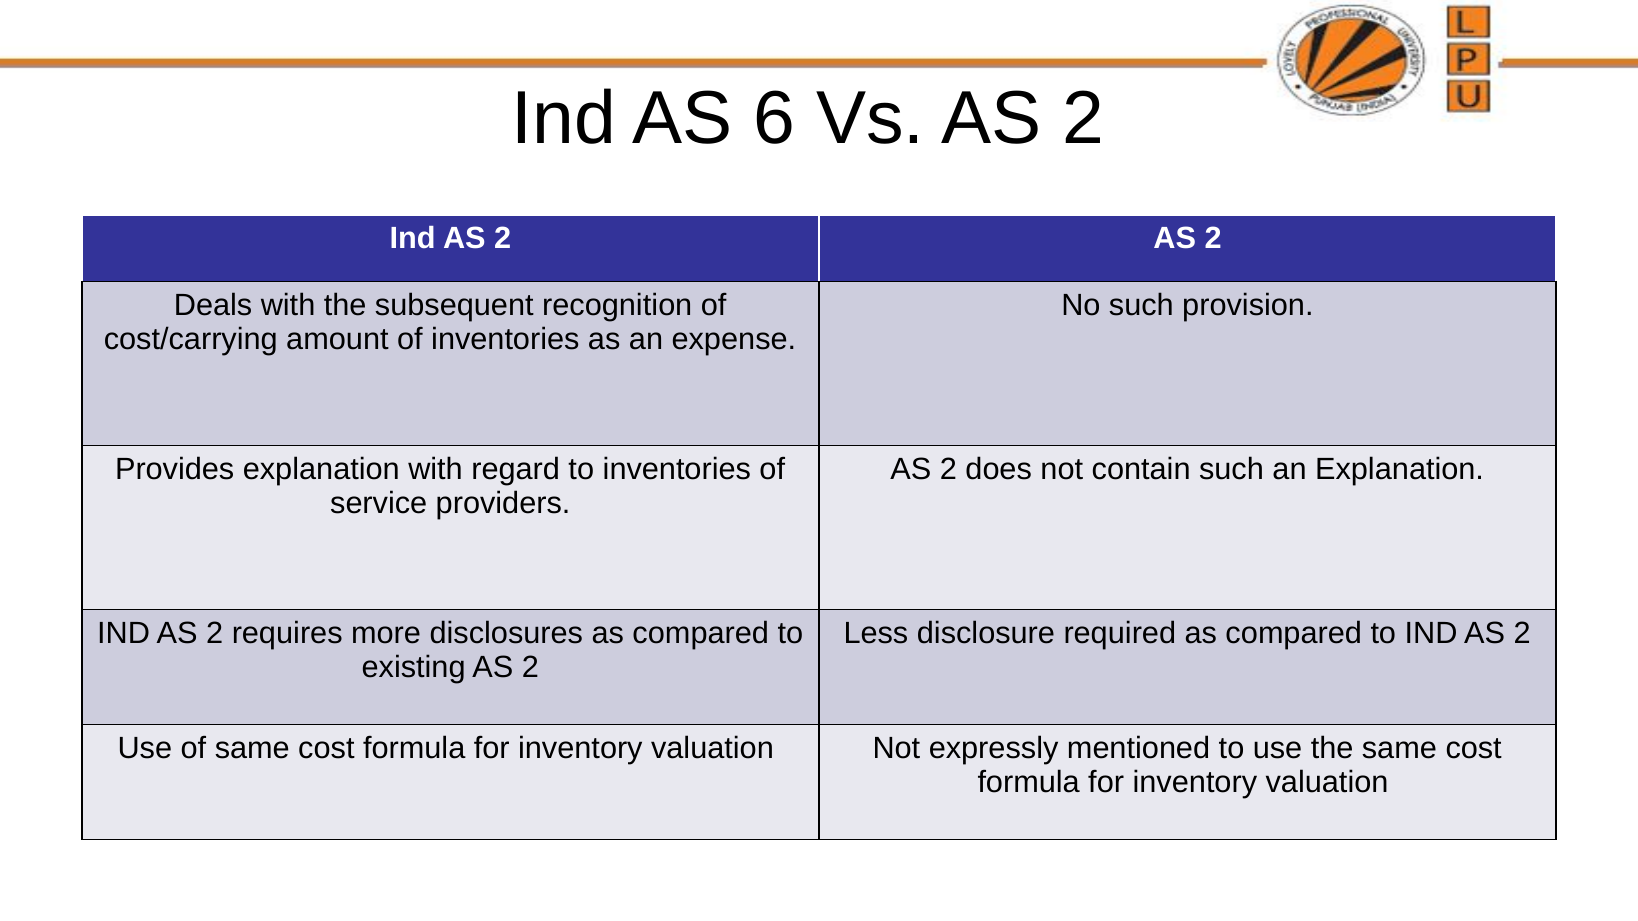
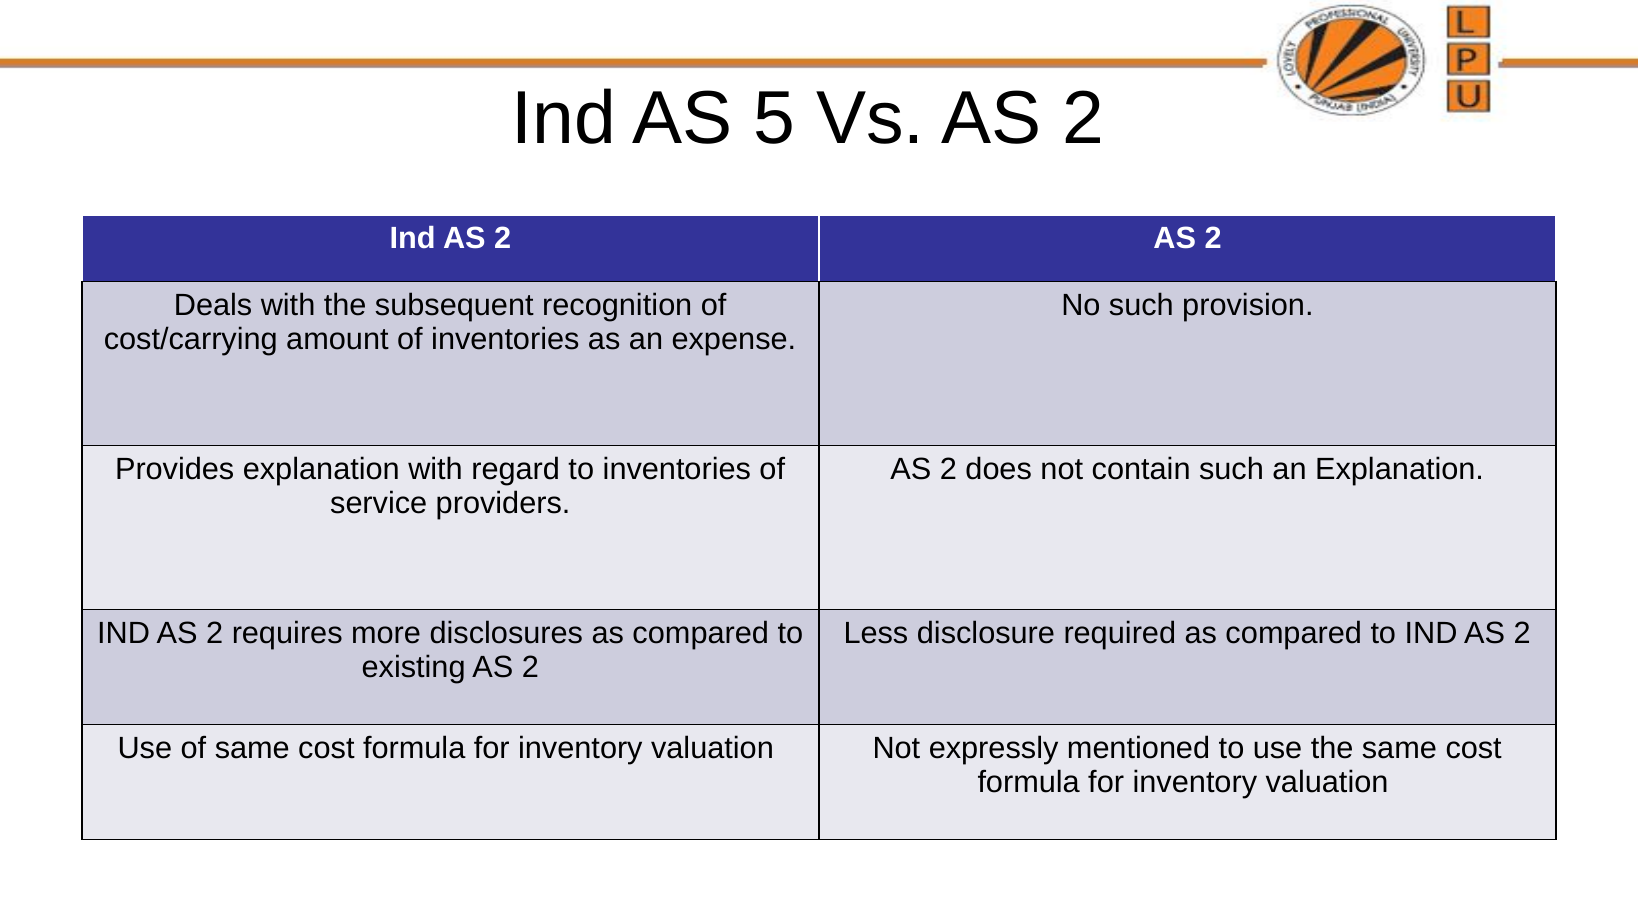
6: 6 -> 5 (775, 119)
